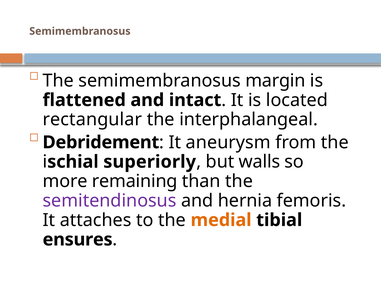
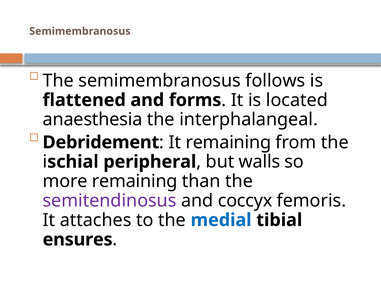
margin: margin -> follows (275, 81)
intact: intact -> forms (195, 100)
rectangular: rectangular -> anaesthesia (93, 119)
It aneurysm: aneurysm -> remaining (228, 142)
superiorly: superiorly -> peripheral (150, 162)
hernia: hernia -> coccyx (245, 200)
medial colour: orange -> blue (221, 220)
